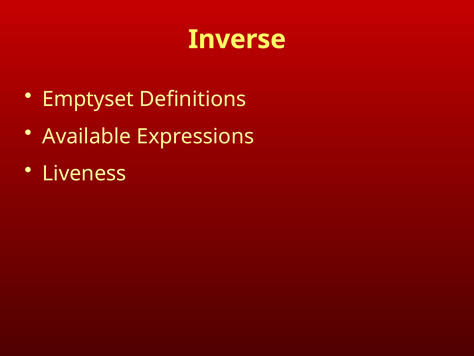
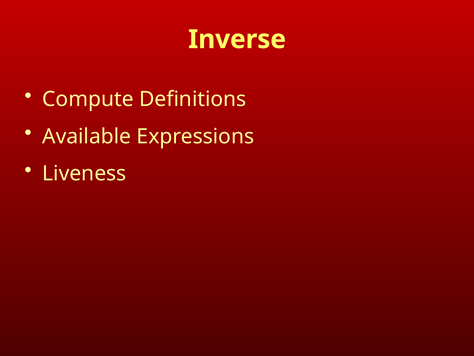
Emptyset: Emptyset -> Compute (88, 99)
